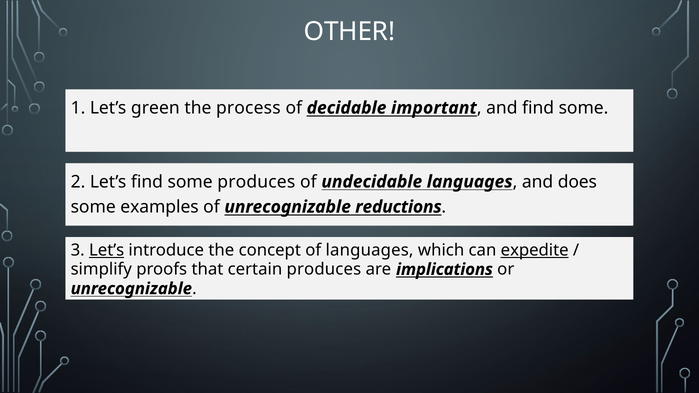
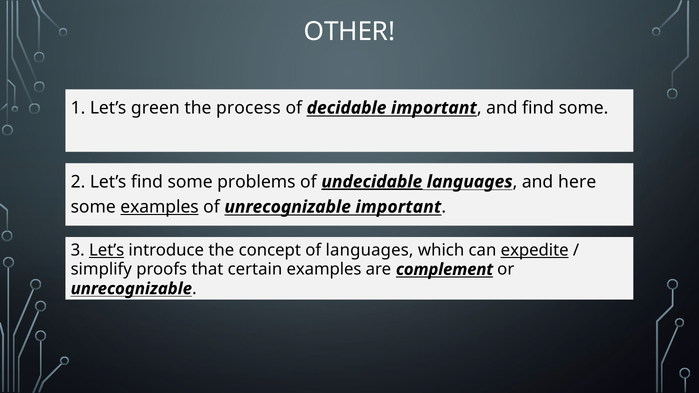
some produces: produces -> problems (256, 182)
undecidable underline: none -> present (372, 182)
does: does -> here (577, 182)
examples underline: none -> present (160, 207)
unrecognizable reductions: reductions -> important (398, 207)
certain produces: produces -> examples (324, 270)
implications: implications -> complement (445, 270)
